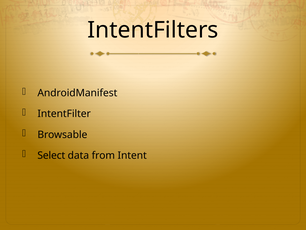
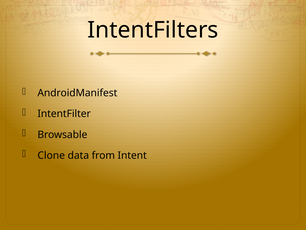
Select: Select -> Clone (51, 155)
